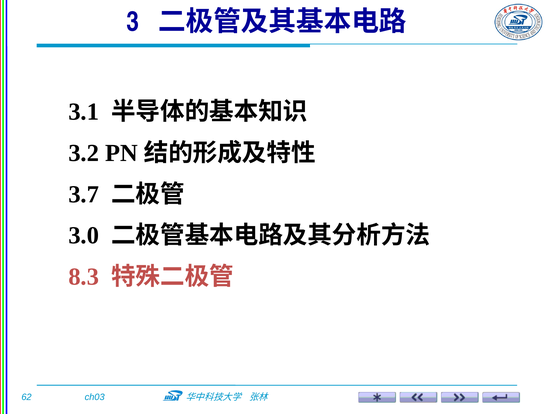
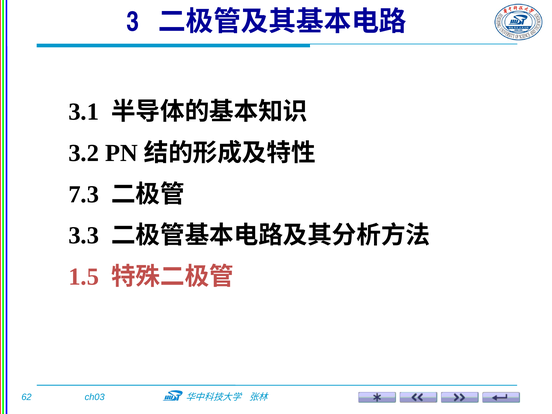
3.7: 3.7 -> 7.3 (84, 194)
3.0: 3.0 -> 3.3 (84, 235)
8.3: 8.3 -> 1.5 (84, 277)
